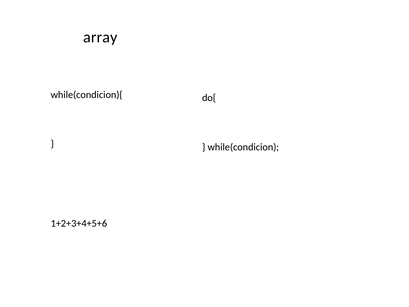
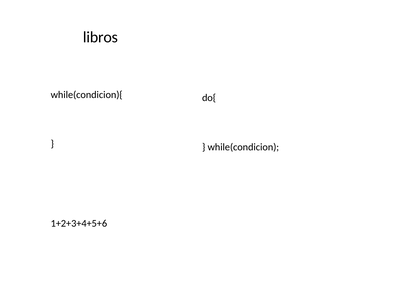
array: array -> libros (100, 37)
